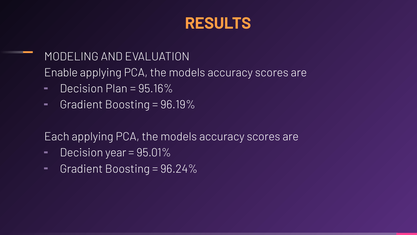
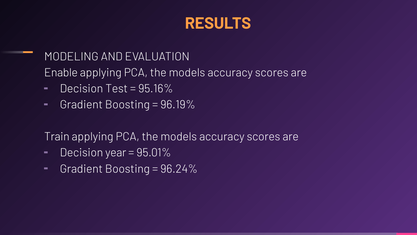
Plan: Plan -> Test (117, 89)
Each: Each -> Train (57, 137)
